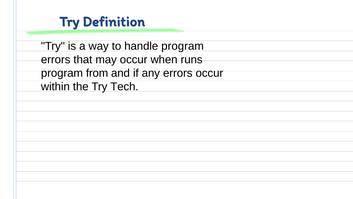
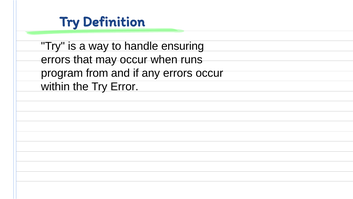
handle program: program -> ensuring (183, 46)
Tech: Tech -> Error (124, 87)
